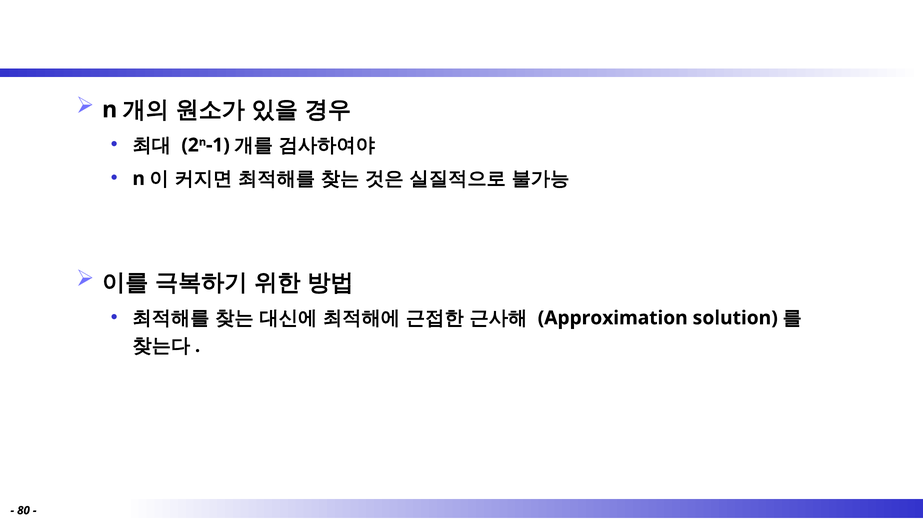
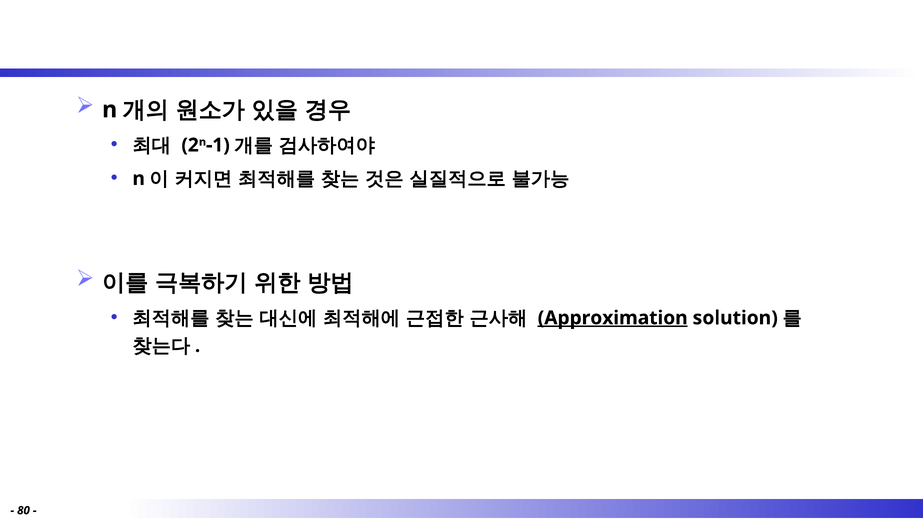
Approximation underline: none -> present (613, 318)
